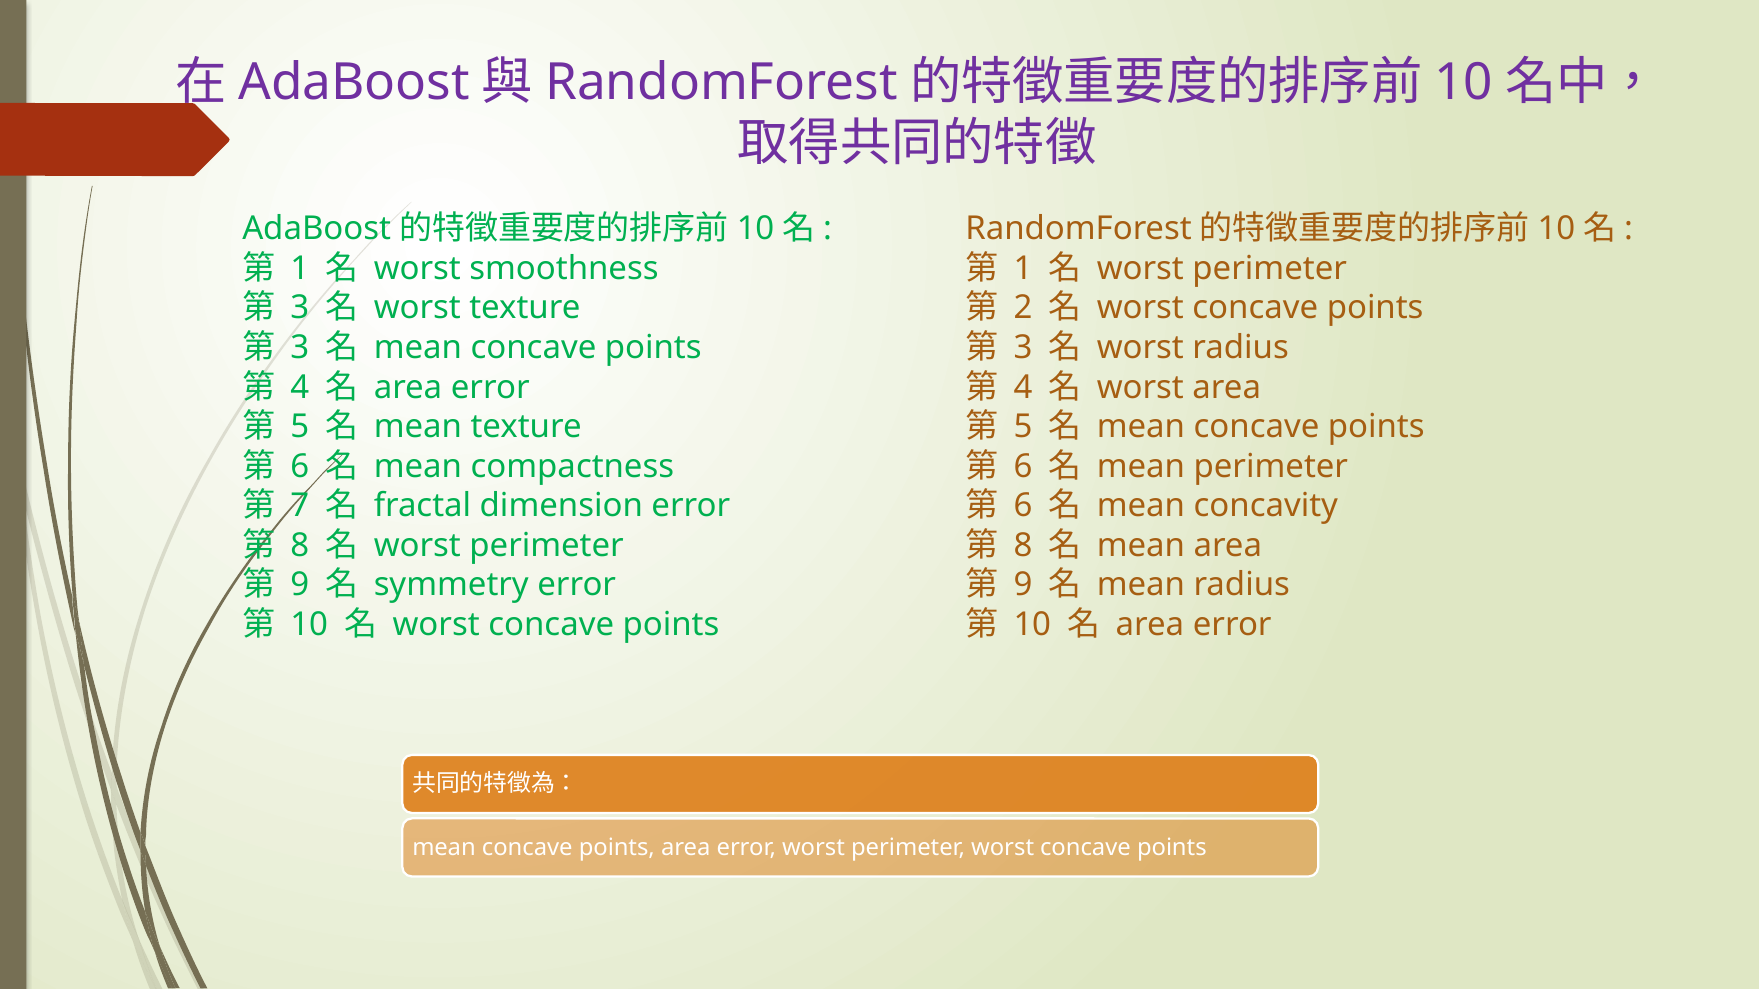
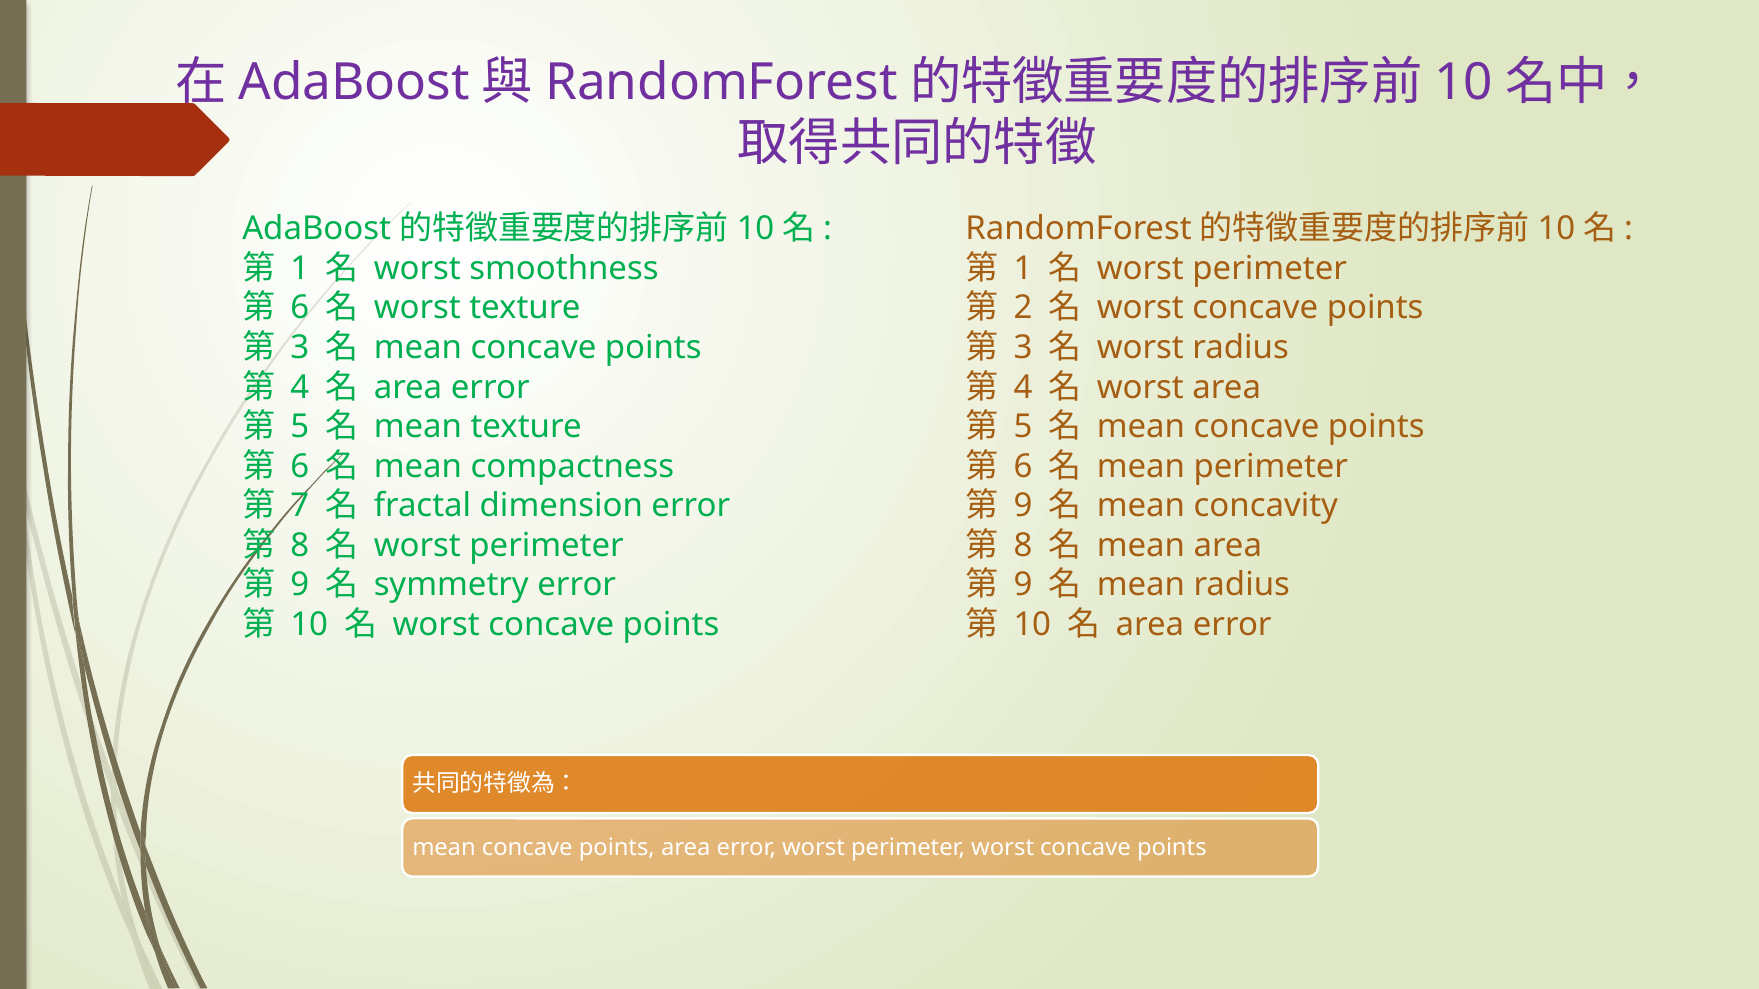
3: 3 -> 6 (300, 308)
6: 6 -> 9 (1023, 506)
